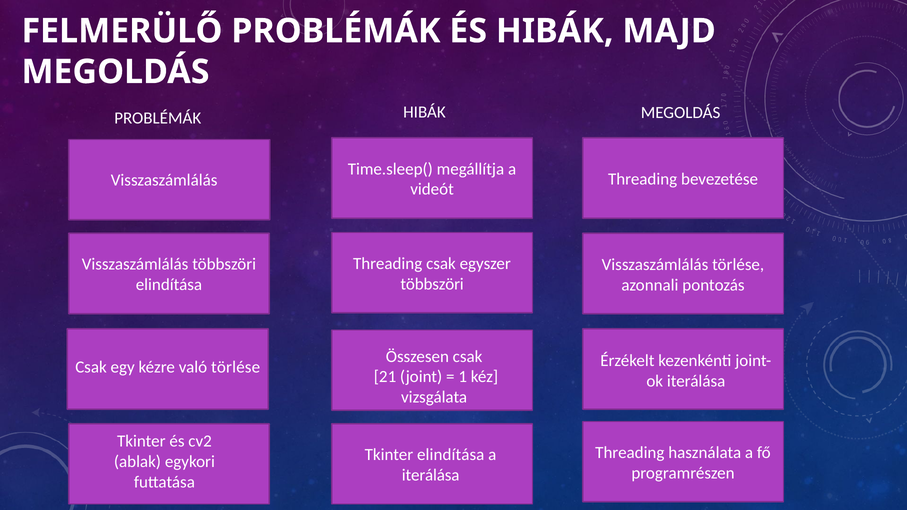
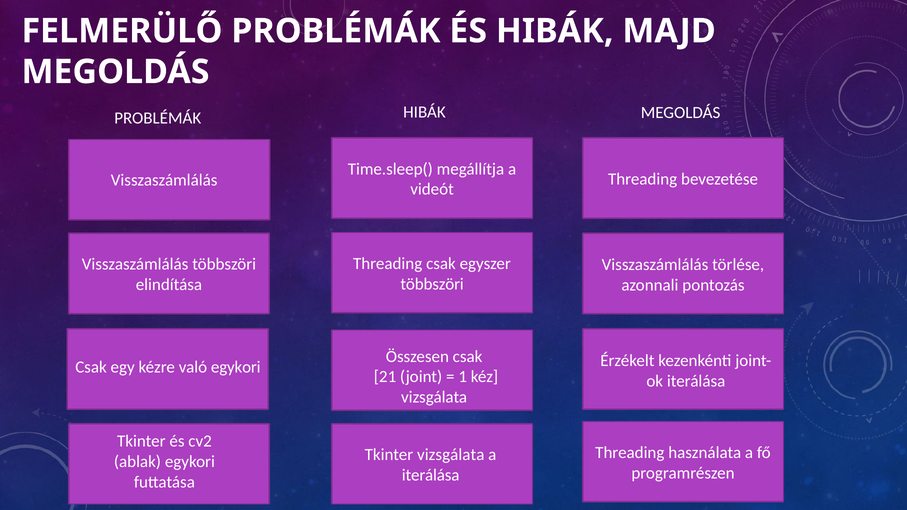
való törlése: törlése -> egykori (236, 367)
Tkinter elindítása: elindítása -> vizsgálata (451, 455)
